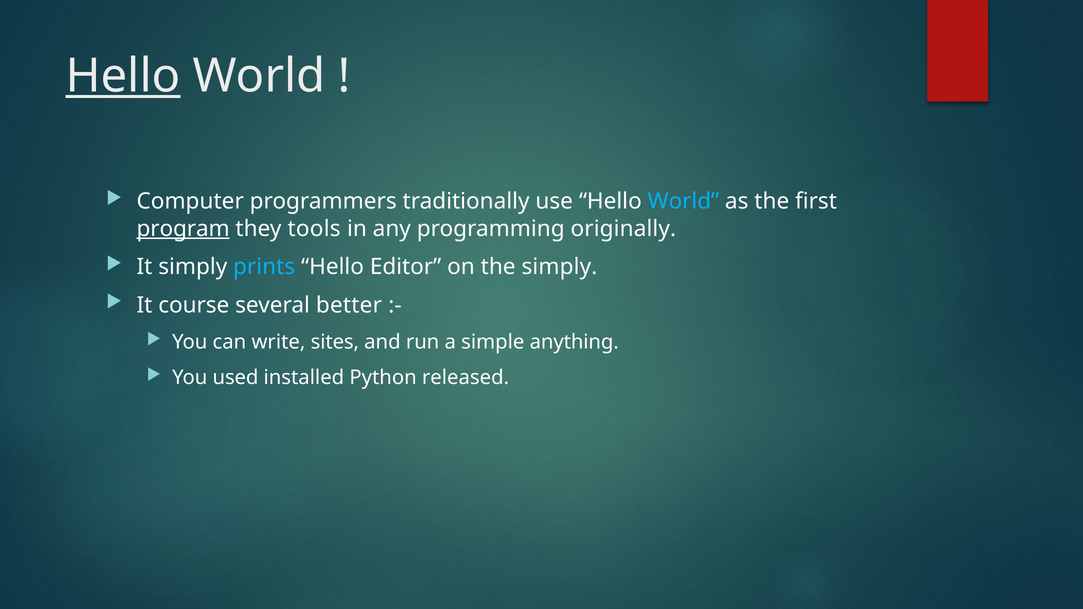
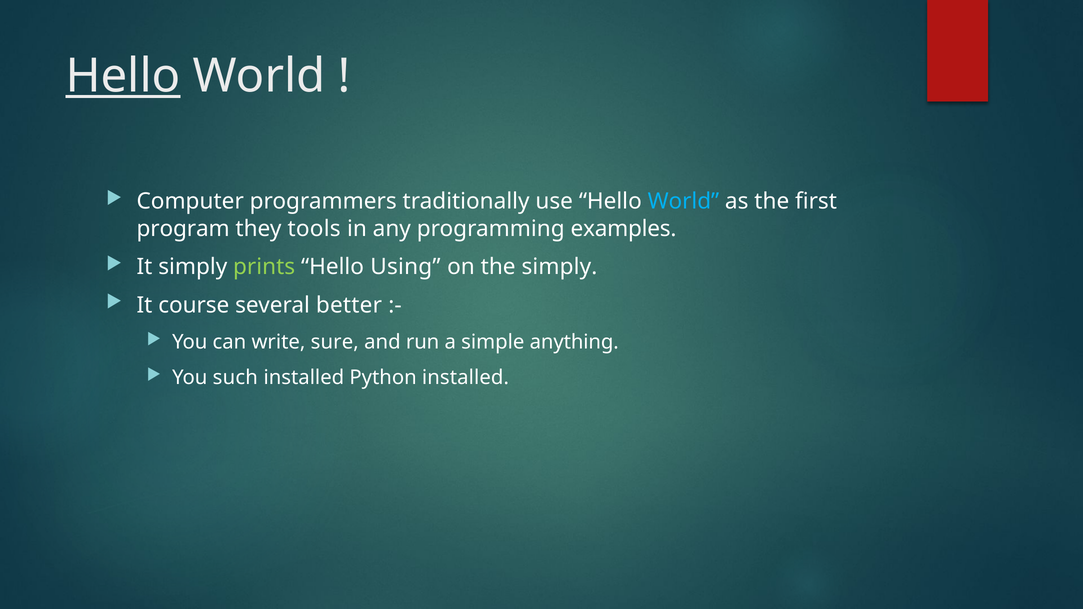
program underline: present -> none (183, 229)
originally: originally -> examples (624, 229)
prints colour: light blue -> light green (264, 267)
Editor: Editor -> Using (405, 267)
sites: sites -> sure (335, 342)
used: used -> such (235, 378)
Python released: released -> installed (465, 378)
